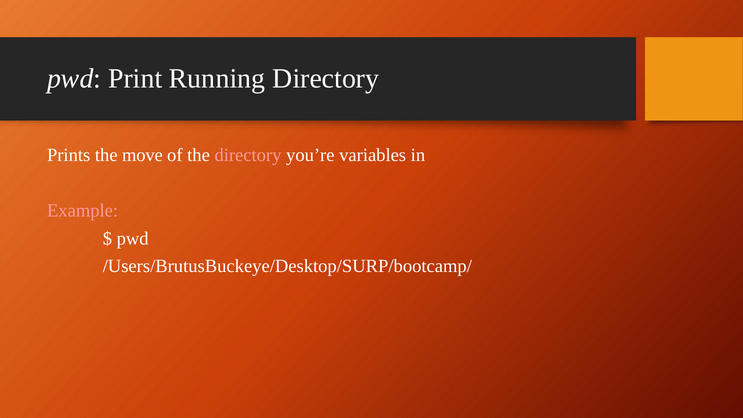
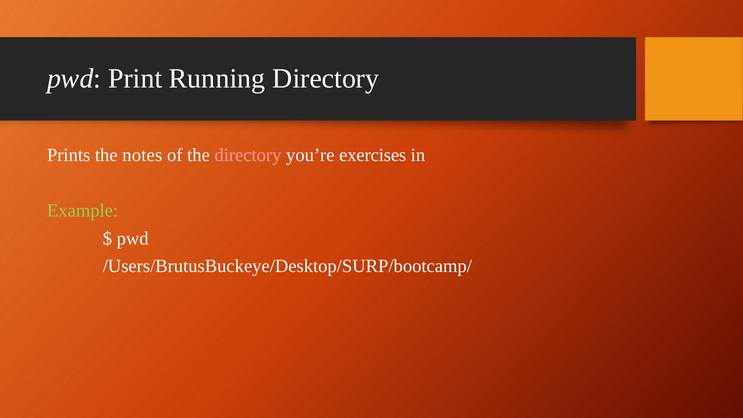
move: move -> notes (142, 155)
variables: variables -> exercises (373, 155)
Example colour: pink -> light green (83, 211)
